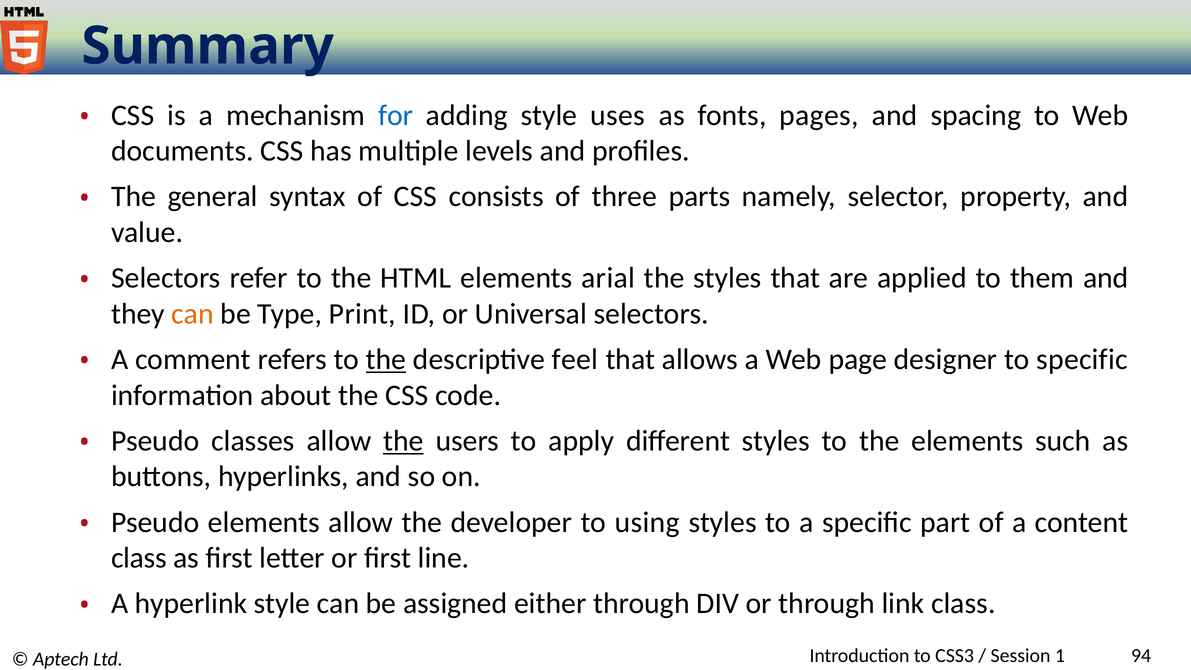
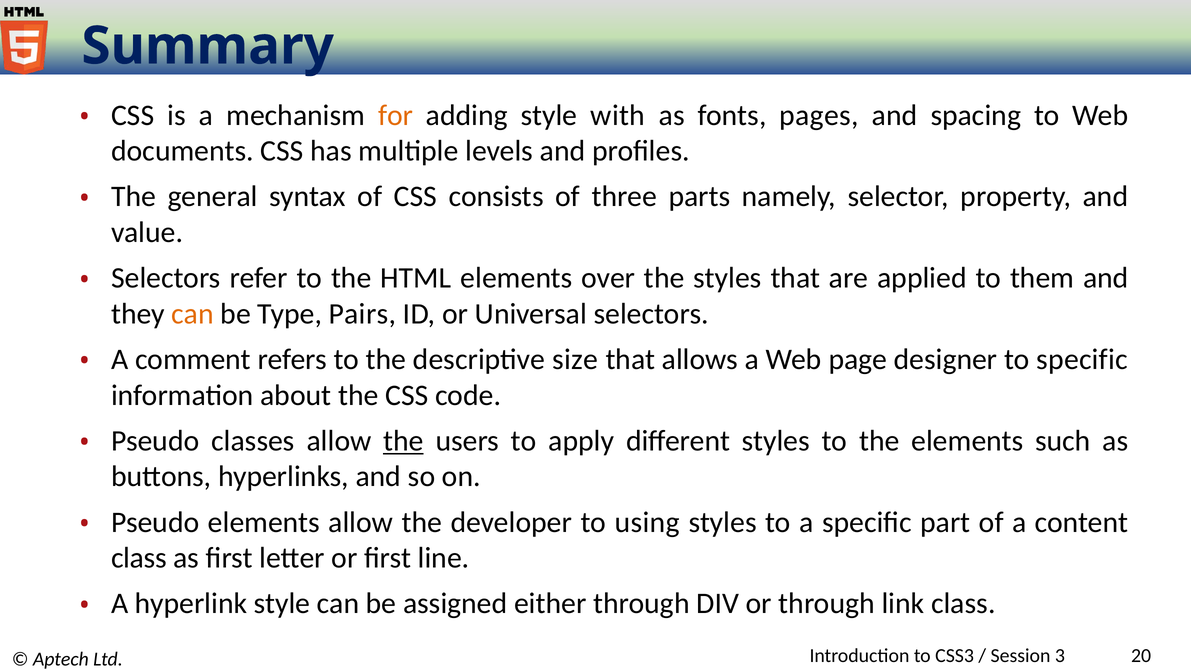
for colour: blue -> orange (396, 115)
uses: uses -> with (618, 115)
arial: arial -> over (608, 278)
Print: Print -> Pairs (362, 314)
the underline: present -> none (386, 359)
feel: feel -> size (575, 359)
1: 1 -> 3 (1060, 656)
94: 94 -> 20 (1141, 655)
